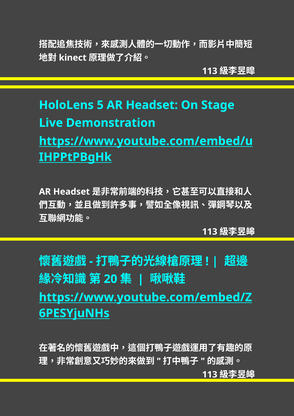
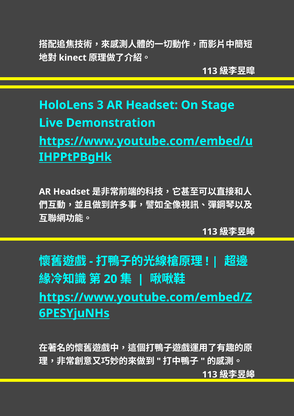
5: 5 -> 3 (100, 105)
